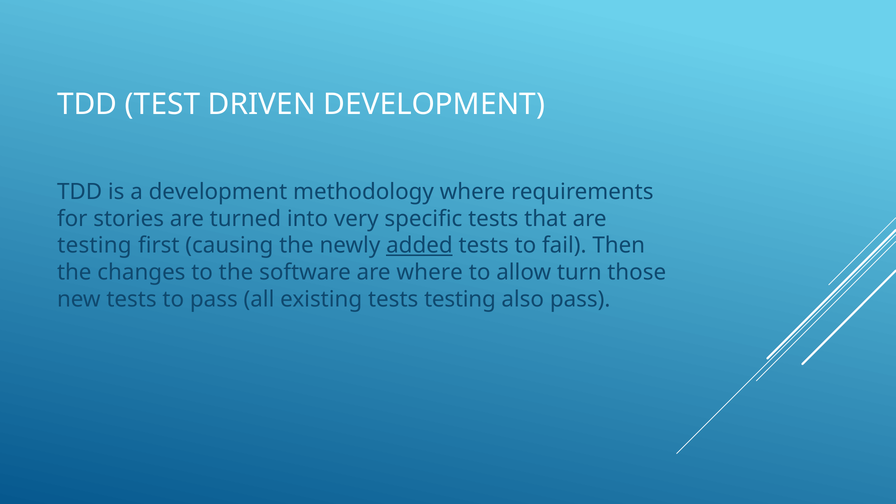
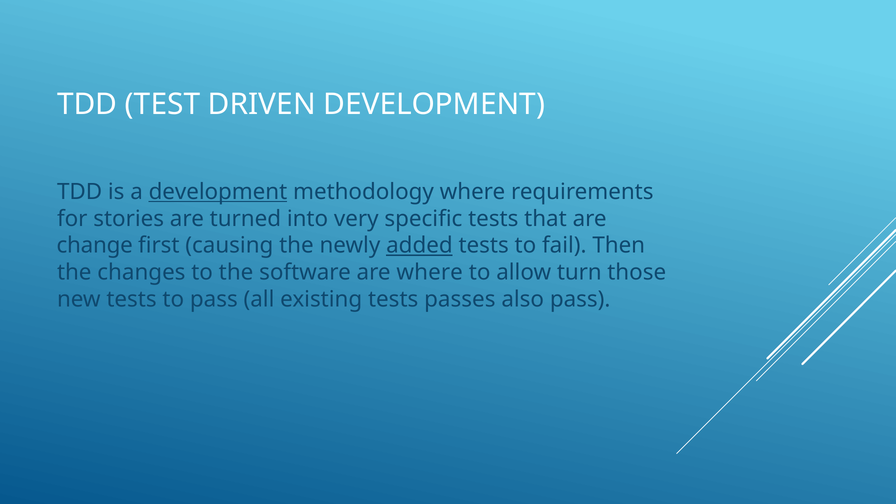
development underline: none -> present (218, 192)
testing: testing -> change (95, 246)
tests testing: testing -> passes (460, 299)
